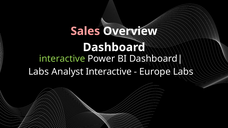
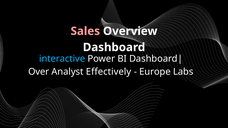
interactive colour: light green -> light blue (62, 59)
Labs: Labs -> Over (39, 72)
Analyst Interactive: Interactive -> Effectively (109, 72)
